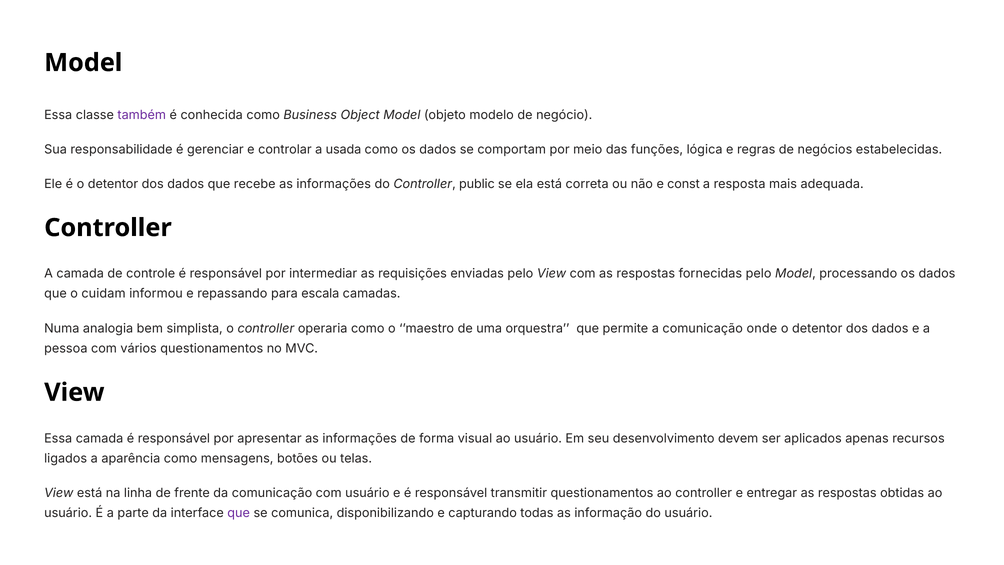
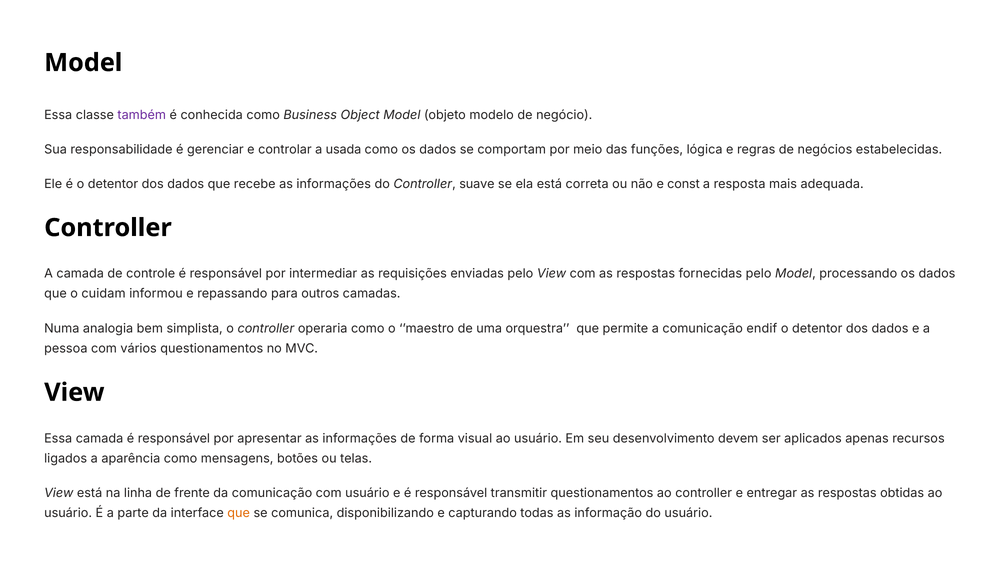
public: public -> suave (477, 184)
escala: escala -> outros (320, 294)
onde: onde -> endif (762, 328)
que colour: purple -> orange (239, 513)
